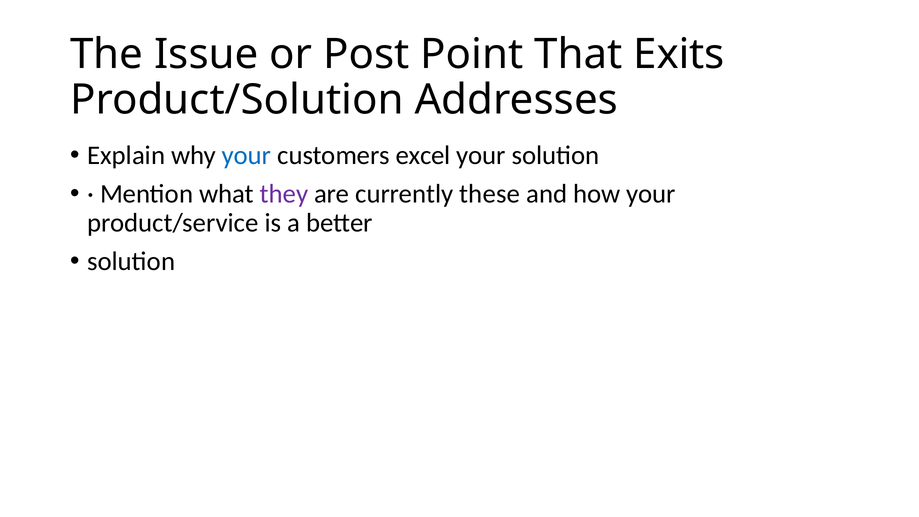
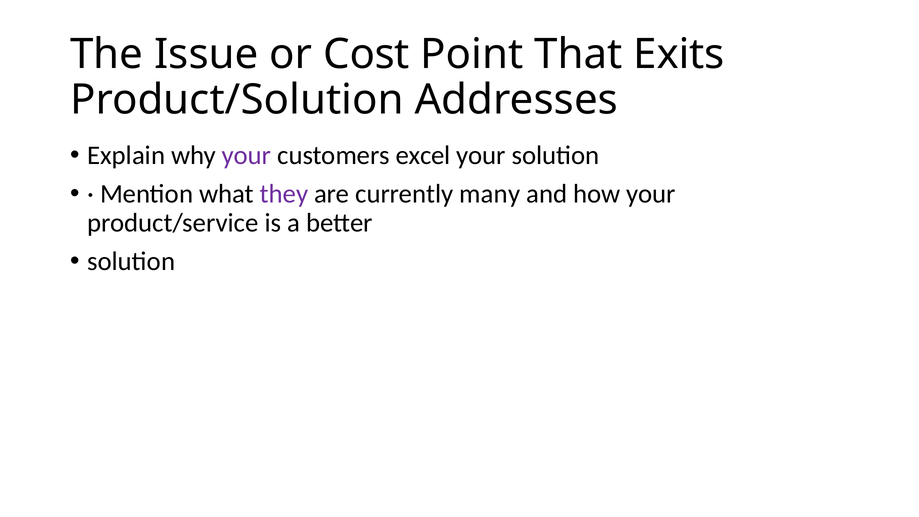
Post: Post -> Cost (366, 54)
your colour: blue -> purple (247, 155)
these: these -> many (490, 194)
